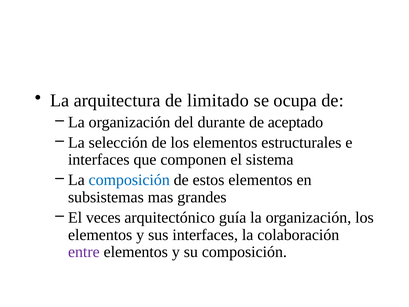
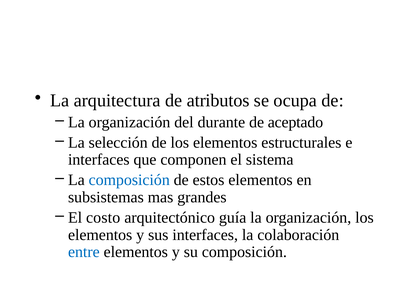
limitado: limitado -> atributos (218, 100)
veces: veces -> costo (103, 217)
entre colour: purple -> blue (84, 252)
